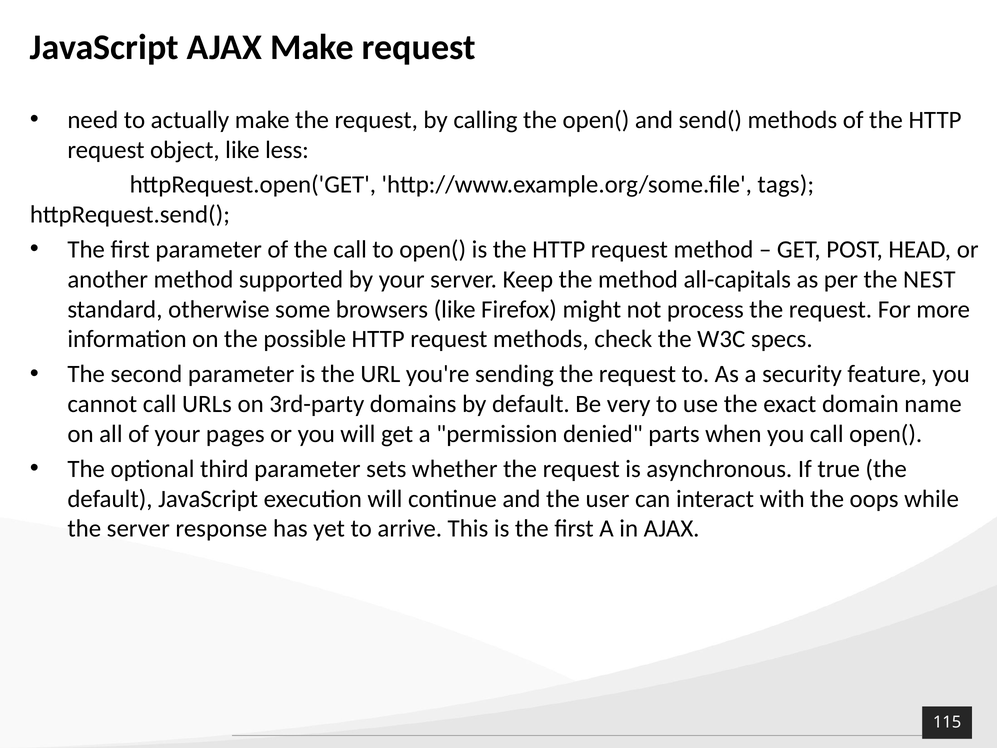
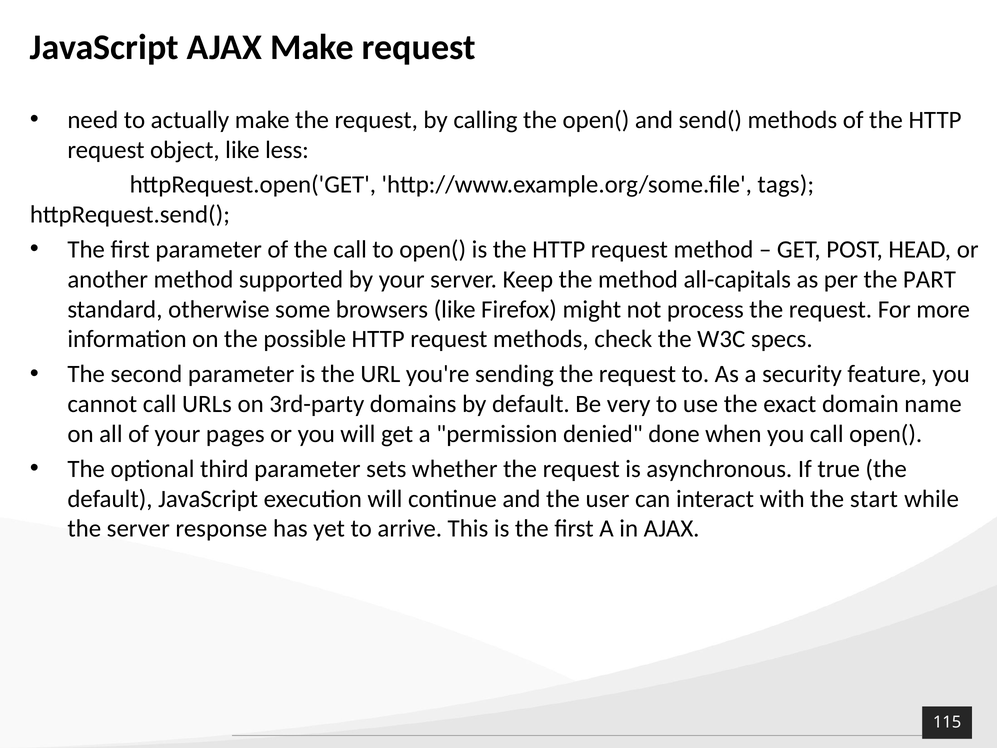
NEST: NEST -> PART (929, 279)
parts: parts -> done (674, 434)
oops: oops -> start (874, 499)
